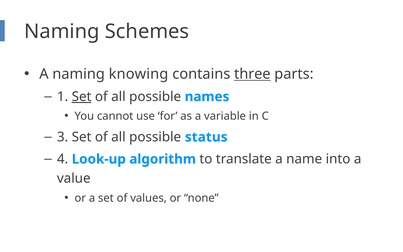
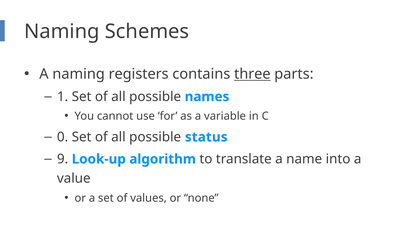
knowing: knowing -> registers (139, 74)
Set underline: present -> none (82, 97)
3: 3 -> 0 (63, 137)
4: 4 -> 9 (63, 159)
